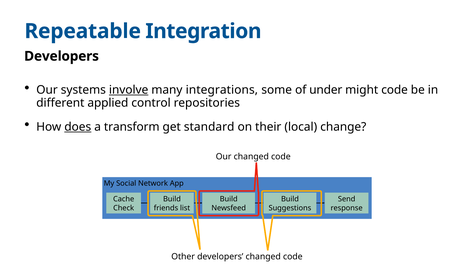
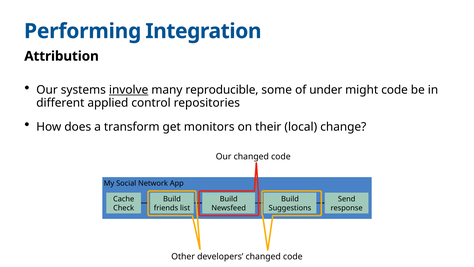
Repeatable: Repeatable -> Performing (83, 31)
Developers: Developers -> Attribution (62, 56)
integrations: integrations -> reproducible (222, 90)
does underline: present -> none (78, 127)
standard: standard -> monitors (209, 127)
